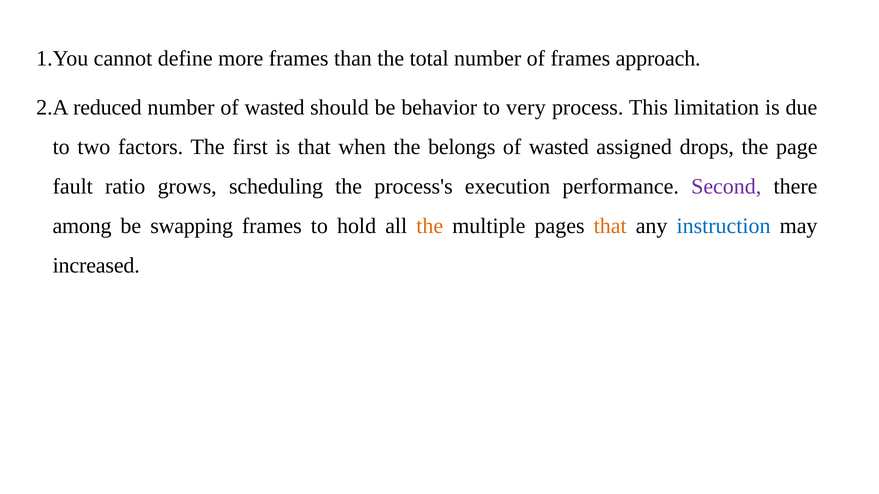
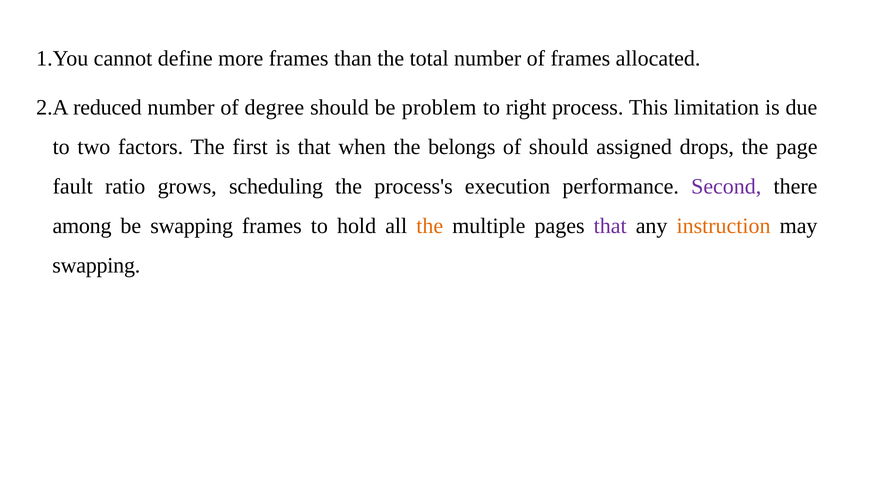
approach: approach -> allocated (658, 59)
number of wasted: wasted -> degree (274, 108)
behavior: behavior -> problem (439, 108)
very: very -> right (526, 108)
wasted: wasted -> should (559, 147)
that colour: orange -> purple (610, 226)
instruction colour: blue -> orange (724, 226)
increased: increased -> swapping (96, 266)
